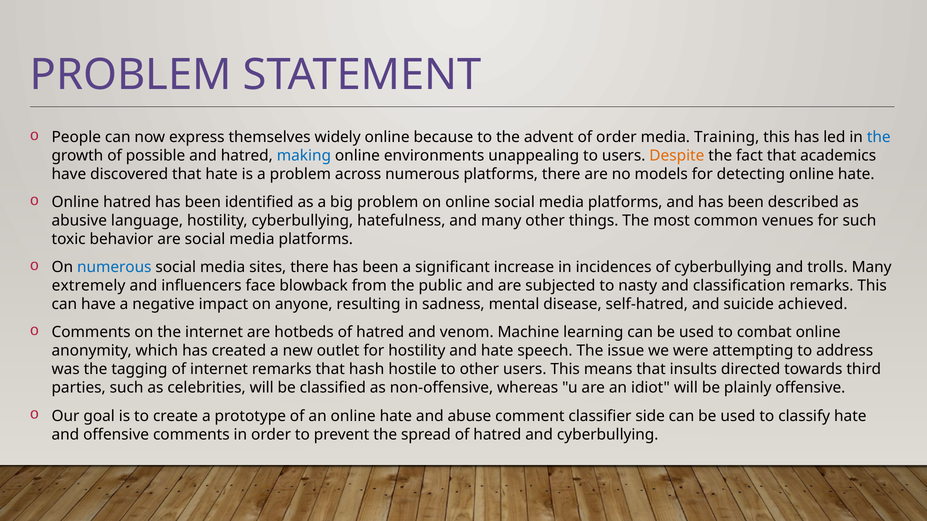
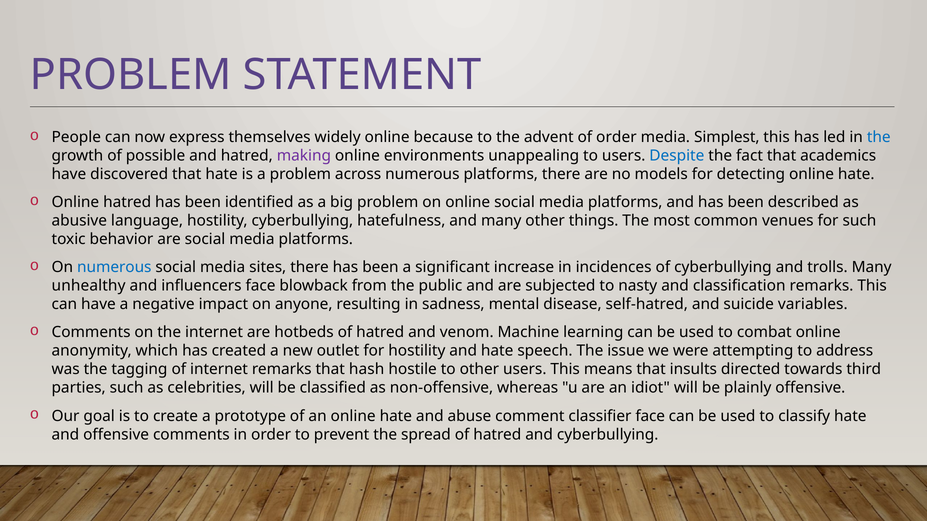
Training: Training -> Simplest (727, 137)
making colour: blue -> purple (304, 156)
Despite colour: orange -> blue (677, 156)
extremely: extremely -> unhealthy (89, 286)
achieved: achieved -> variables (813, 304)
classifier side: side -> face (650, 416)
